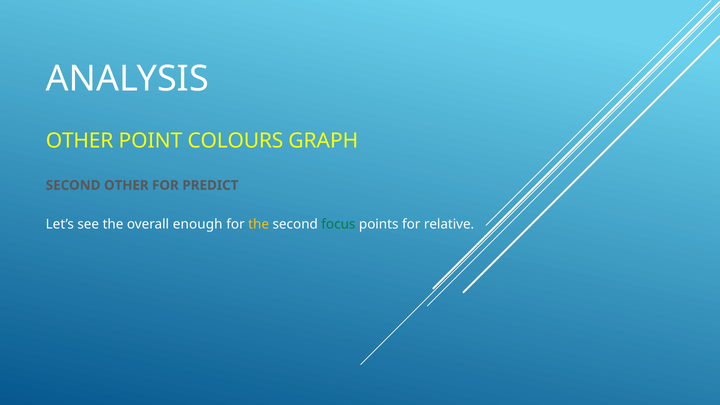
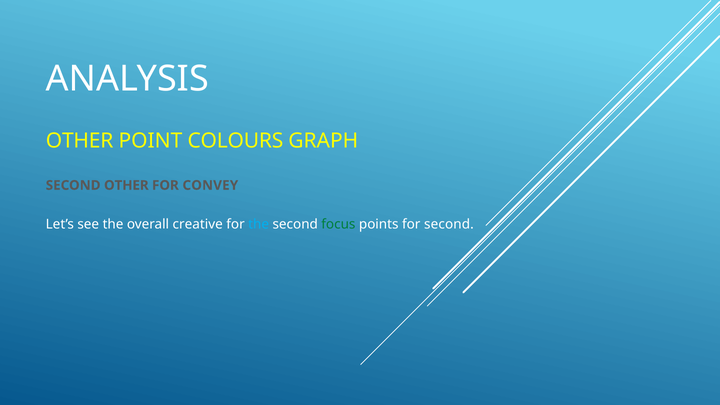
PREDICT: PREDICT -> CONVEY (210, 185)
enough: enough -> creative (198, 224)
the colour: yellow -> light blue (259, 224)
for relative: relative -> second (449, 224)
